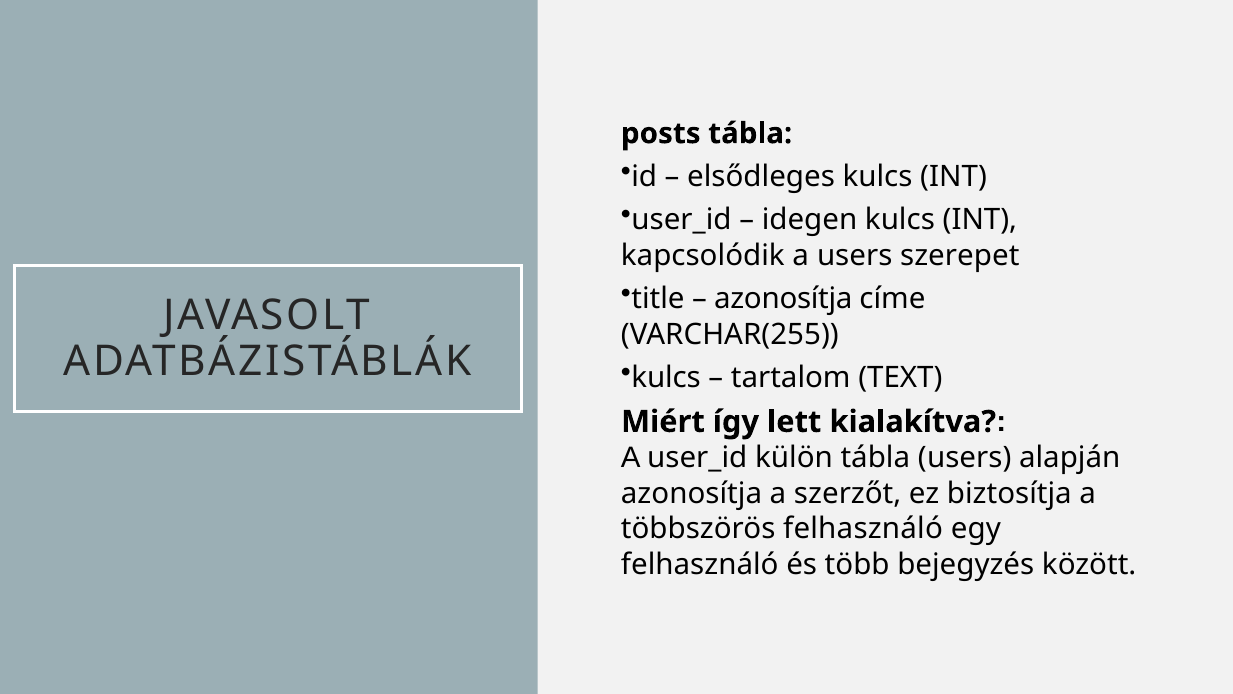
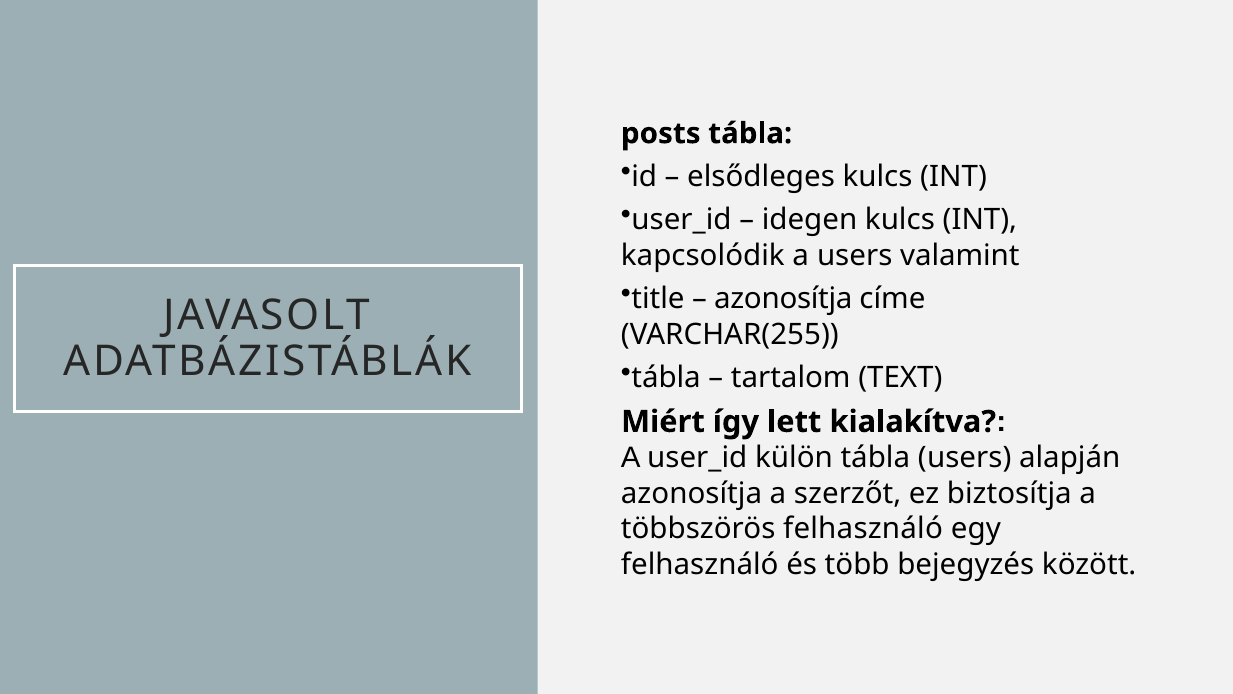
szerepet: szerepet -> valamint (960, 255)
kulcs: kulcs -> tábla (666, 377)
